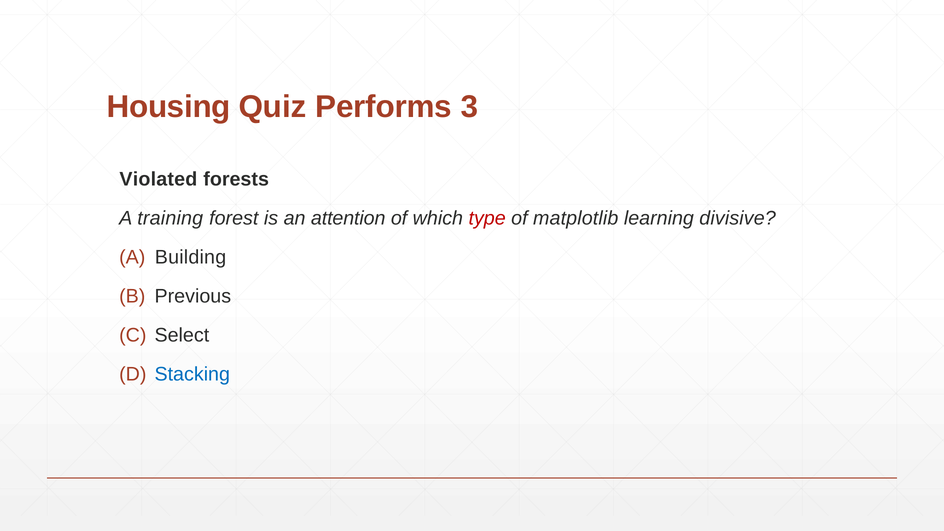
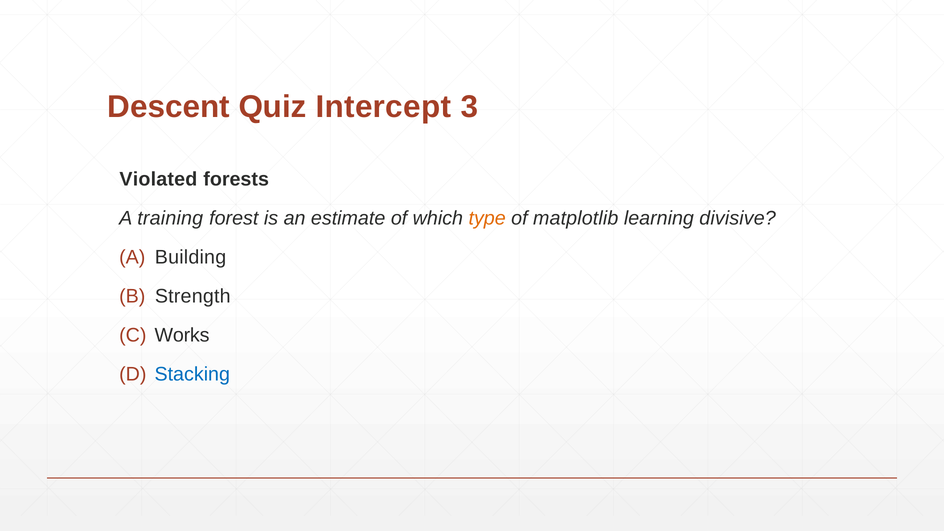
Housing: Housing -> Descent (169, 107)
Performs: Performs -> Intercept (383, 107)
attention: attention -> estimate (348, 218)
type colour: red -> orange (487, 218)
Previous: Previous -> Strength (193, 296)
Select: Select -> Works (182, 335)
